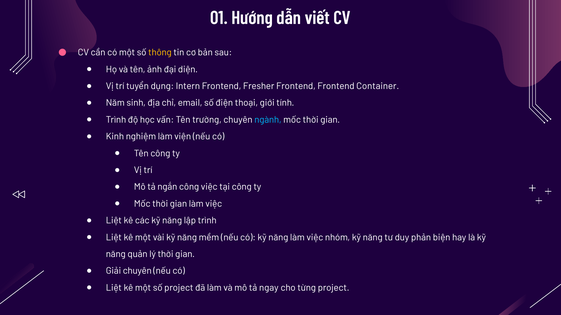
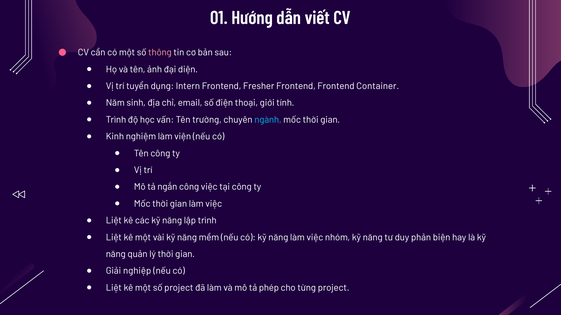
thông colour: yellow -> pink (160, 53)
Giải chuyên: chuyên -> nghiệp (137, 271)
ngay: ngay -> phép (269, 288)
